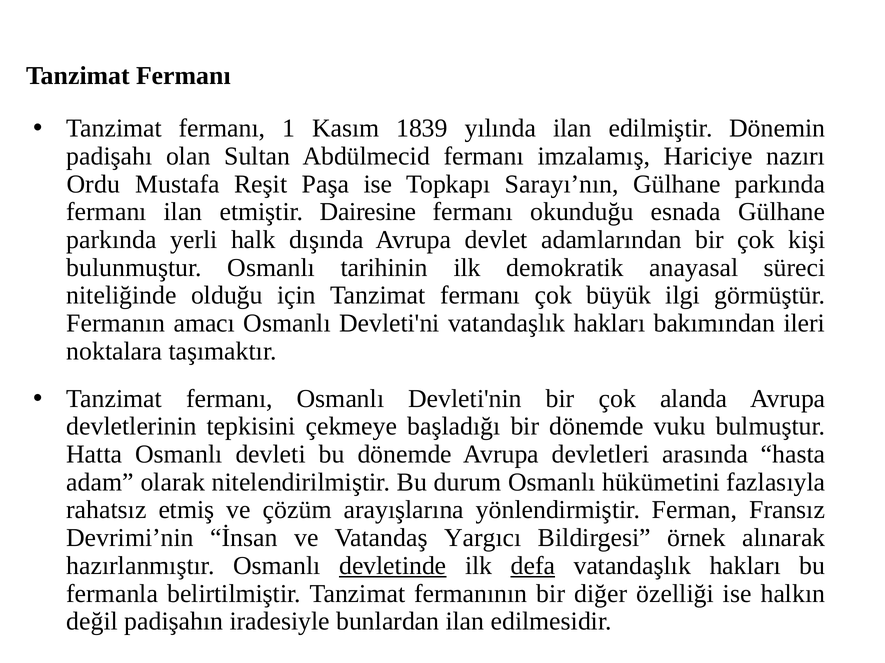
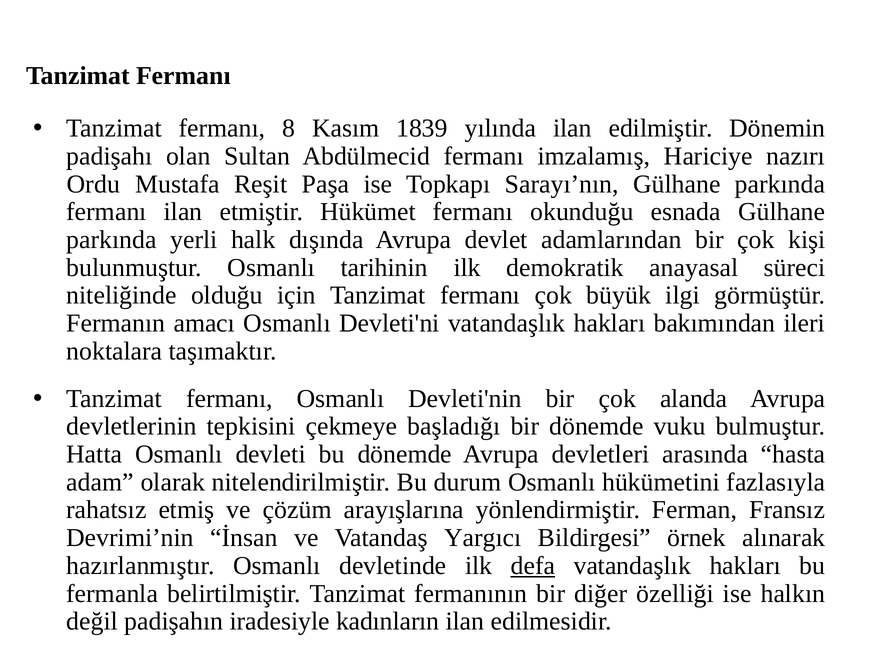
1: 1 -> 8 (289, 129)
Dairesine: Dairesine -> Hükümet (368, 212)
devletinde underline: present -> none (393, 566)
bunlardan: bunlardan -> kadınların (388, 622)
